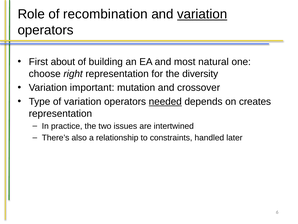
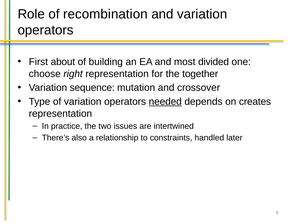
variation underline: present -> none (202, 14)
natural: natural -> divided (214, 62)
diversity: diversity -> together (200, 74)
important: important -> sequence (92, 87)
